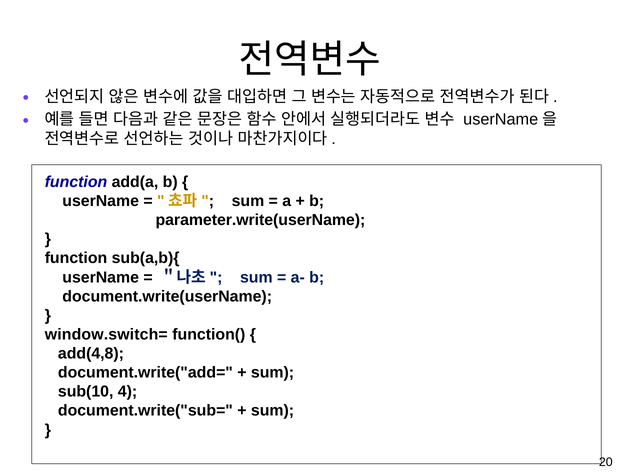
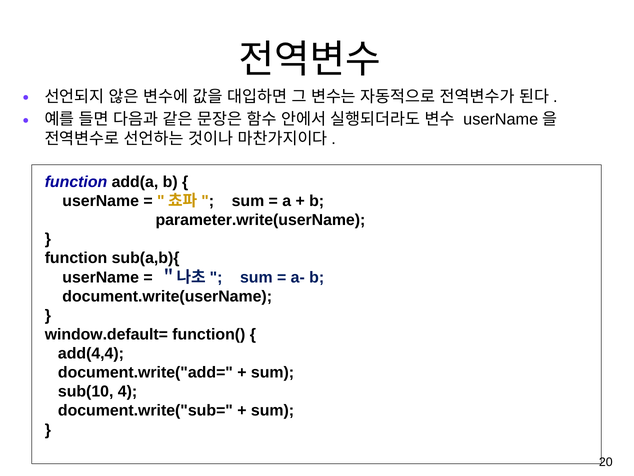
window.switch=: window.switch= -> window.default= (106, 334)
add(4,8: add(4,8 -> add(4,4 (91, 353)
